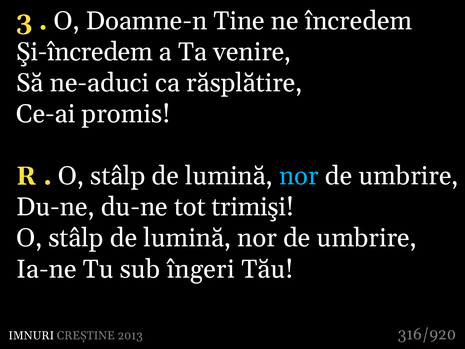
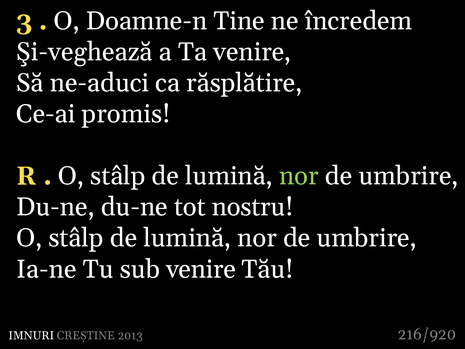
Şi-încredem: Şi-încredem -> Şi-veghează (84, 52)
nor colour: light blue -> light green (299, 176)
trimişi: trimişi -> nostru (253, 207)
sub îngeri: îngeri -> venire (201, 269)
316/920: 316/920 -> 216/920 (427, 334)
